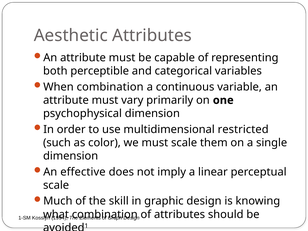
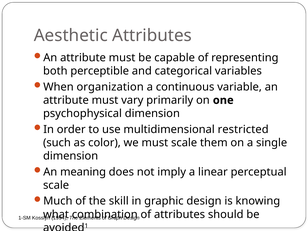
When combination: combination -> organization (110, 87)
effective: effective -> meaning (83, 172)
